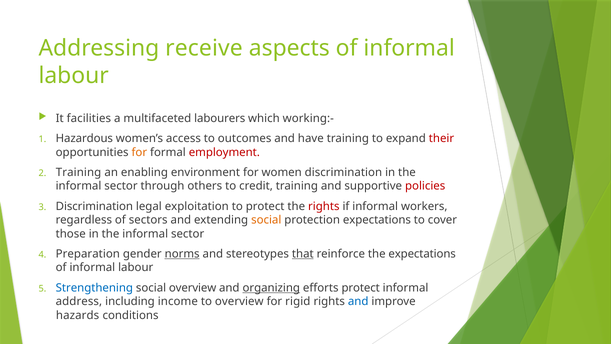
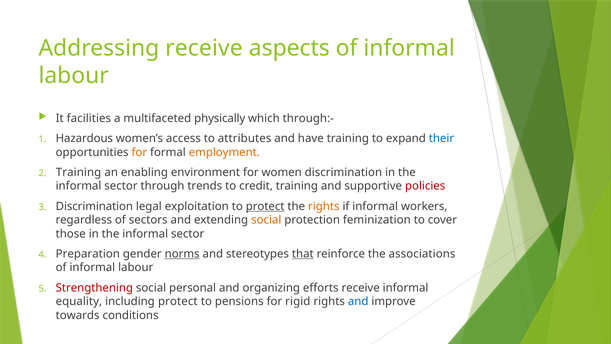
labourers: labourers -> physically (220, 118)
working:-: working:- -> through:- (308, 118)
outcomes: outcomes -> attributes (245, 138)
their colour: red -> blue (441, 138)
employment colour: red -> orange (224, 152)
others: others -> trends (205, 186)
protect underline: none -> present (265, 206)
rights colour: red -> orange (324, 206)
protection expectations: expectations -> feminization (377, 220)
the expectations: expectations -> associations (422, 254)
Strengthening colour: blue -> red (94, 288)
social overview: overview -> personal (193, 288)
organizing underline: present -> none (271, 288)
efforts protect: protect -> receive (361, 288)
address: address -> equality (79, 301)
including income: income -> protect (178, 301)
to overview: overview -> pensions (239, 301)
hazards: hazards -> towards (78, 315)
